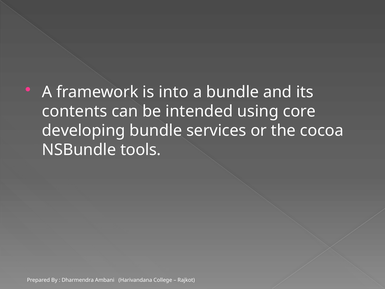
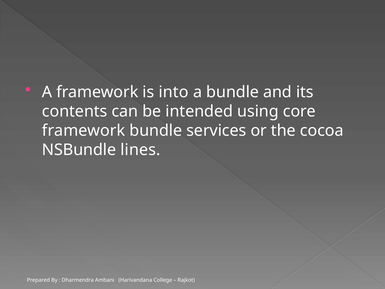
developing: developing -> framework (84, 130)
tools: tools -> lines (140, 150)
